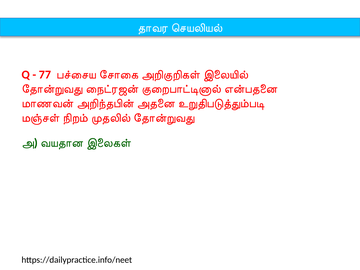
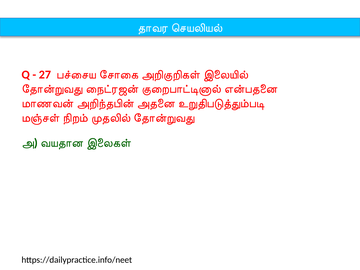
77: 77 -> 27 (45, 75)
